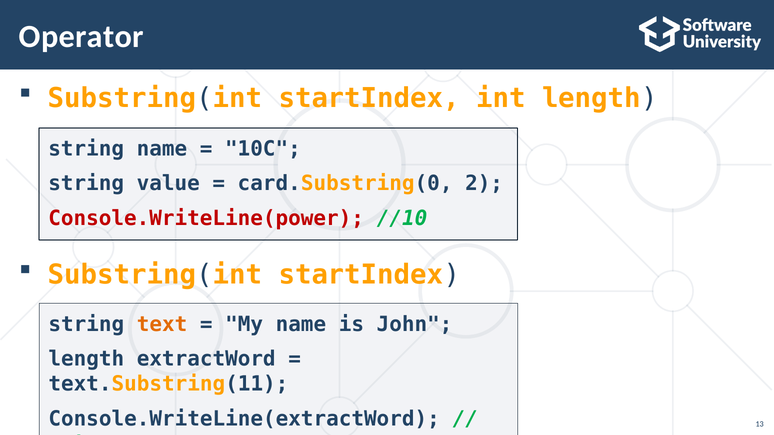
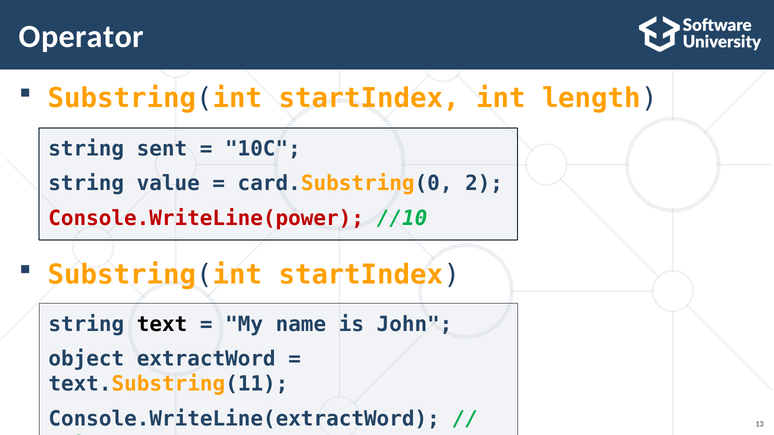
string name: name -> sent (162, 149)
text colour: orange -> black (162, 324)
length: length -> object (86, 359)
